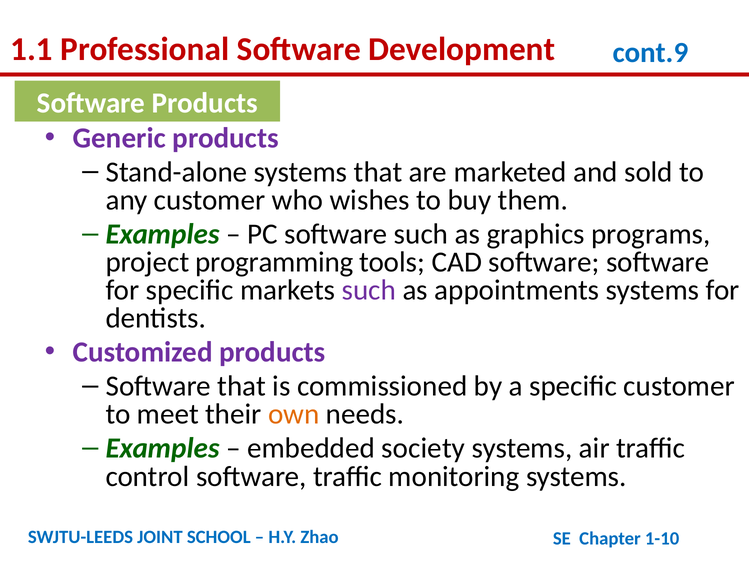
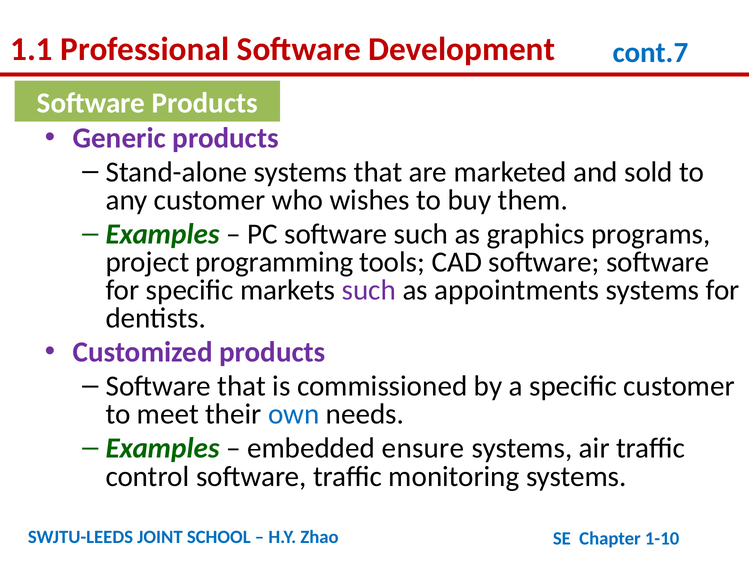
cont.9: cont.9 -> cont.7 (651, 52)
own colour: orange -> blue (294, 414)
society: society -> ensure (423, 448)
